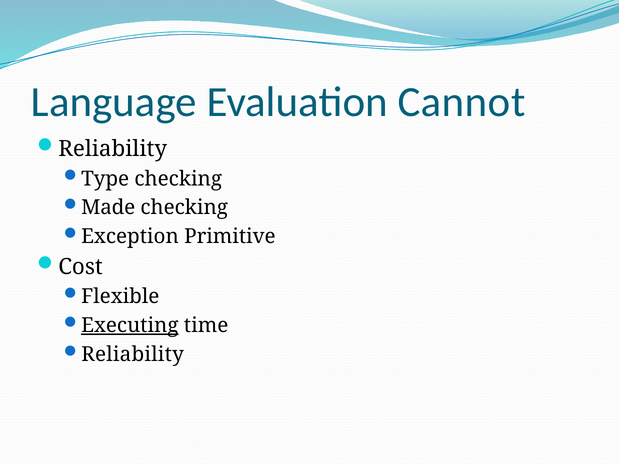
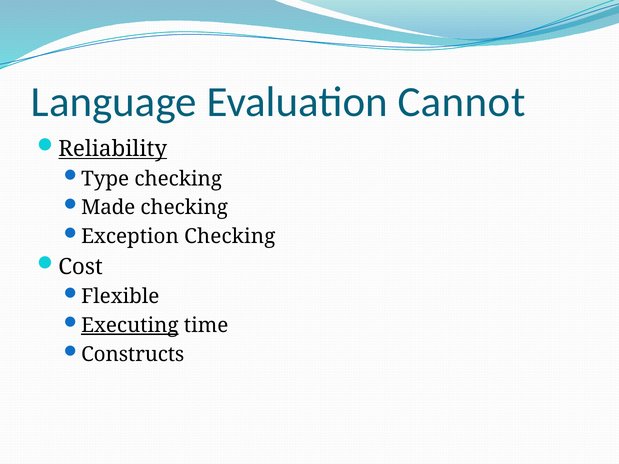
Reliability underline: none -> present (113, 149)
Exception Primitive: Primitive -> Checking (230, 237)
Reliability: Reliability -> Constructs (133, 354)
